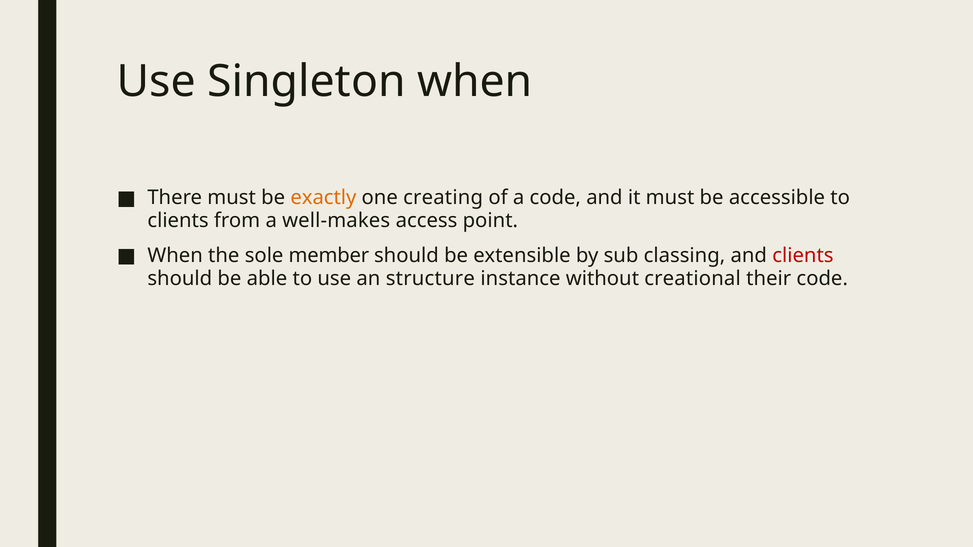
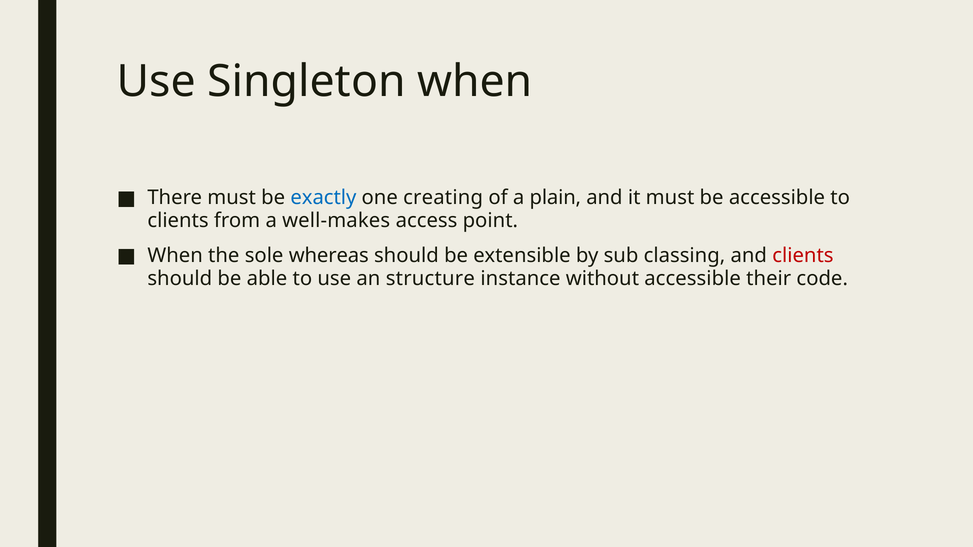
exactly colour: orange -> blue (323, 198)
a code: code -> plain (555, 198)
member: member -> whereas (329, 256)
without creational: creational -> accessible (693, 278)
